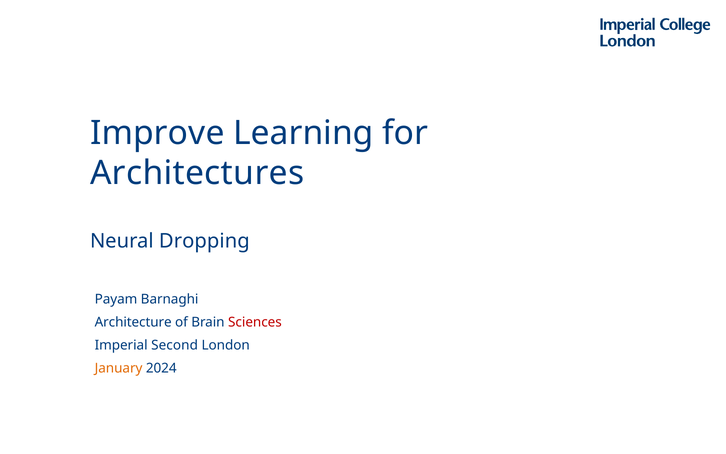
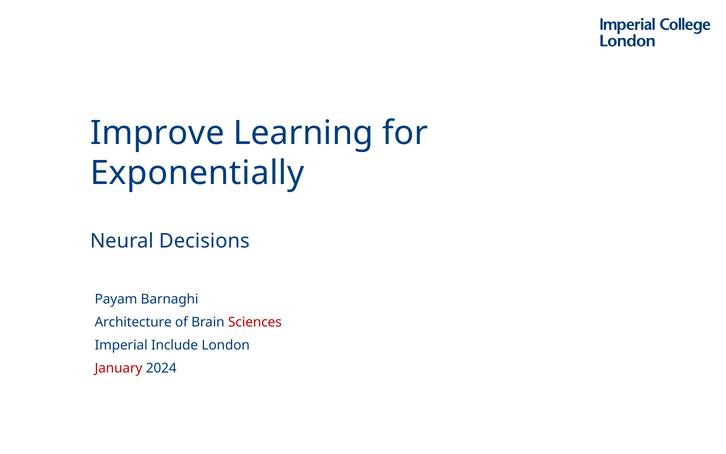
Architectures: Architectures -> Exponentially (197, 173)
Dropping: Dropping -> Decisions (204, 241)
Second: Second -> Include (175, 345)
January colour: orange -> red (119, 368)
